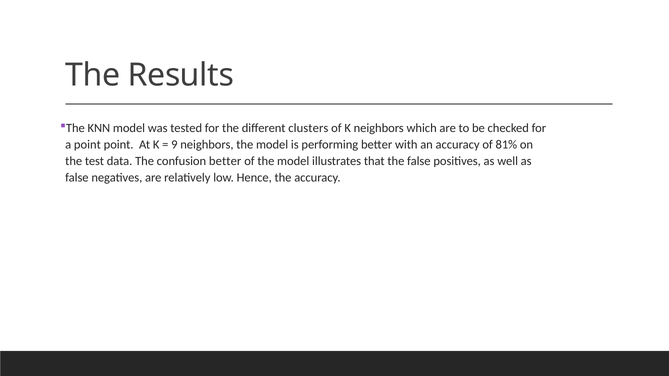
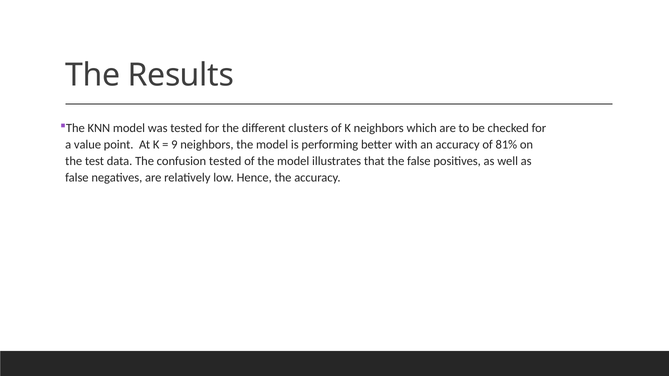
a point: point -> value (87, 145)
confusion better: better -> tested (225, 161)
